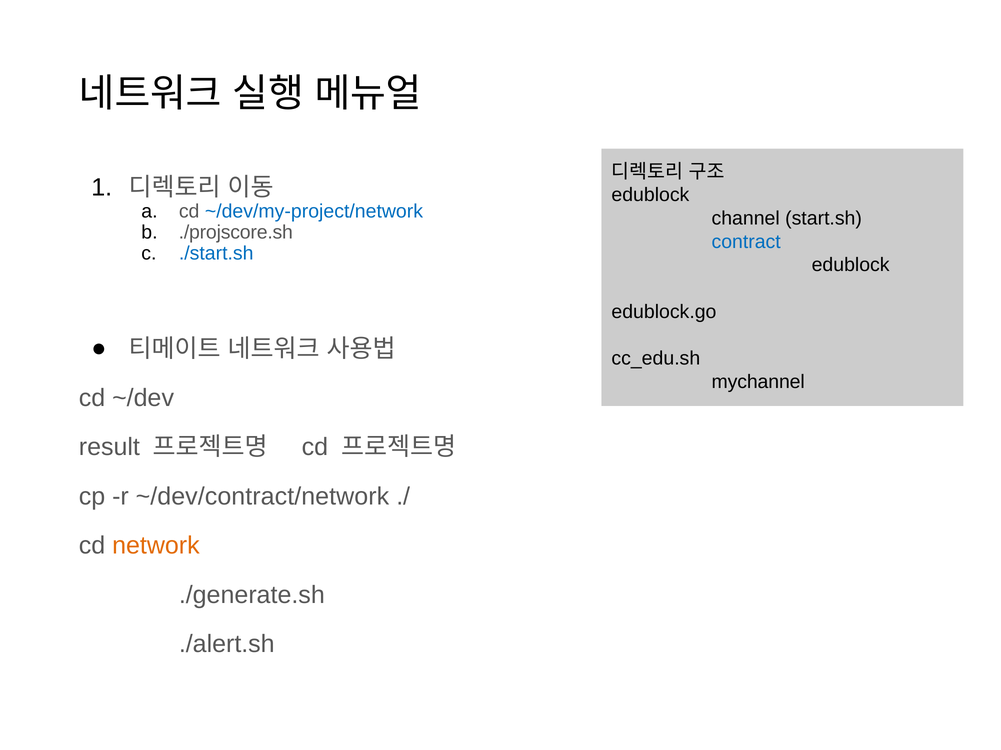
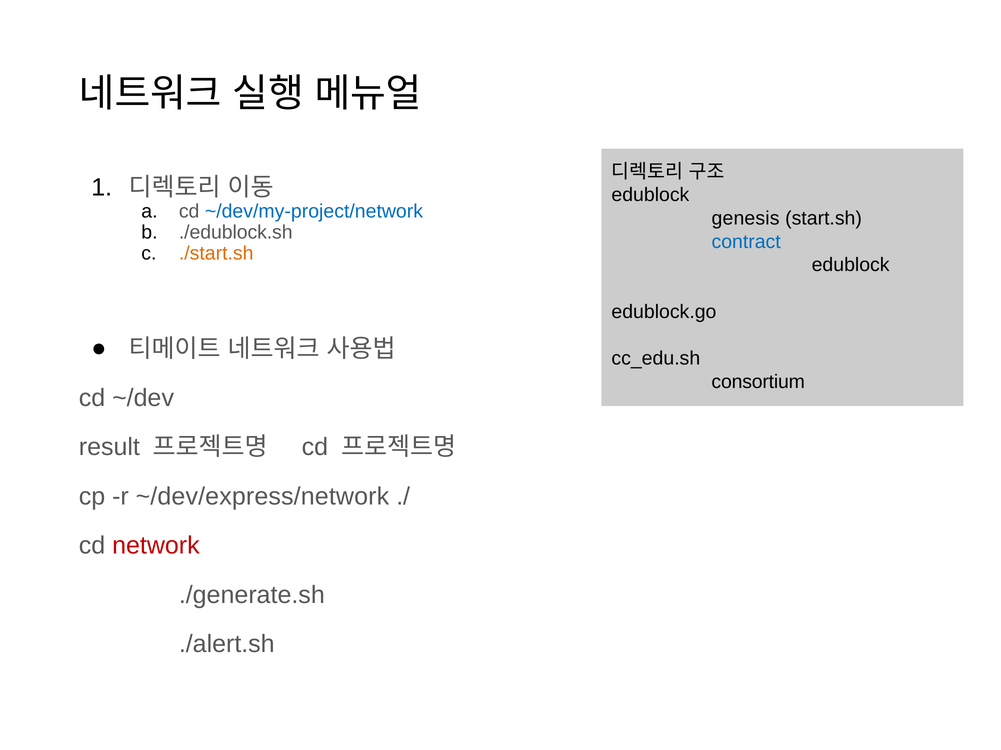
channel: channel -> genesis (746, 219)
./projscore.sh: ./projscore.sh -> ./edublock.sh (236, 233)
./start.sh colour: blue -> orange (216, 254)
mychannel: mychannel -> consortium (758, 382)
~/dev/contract/network: ~/dev/contract/network -> ~/dev/express/network (262, 497)
network colour: orange -> red (156, 546)
